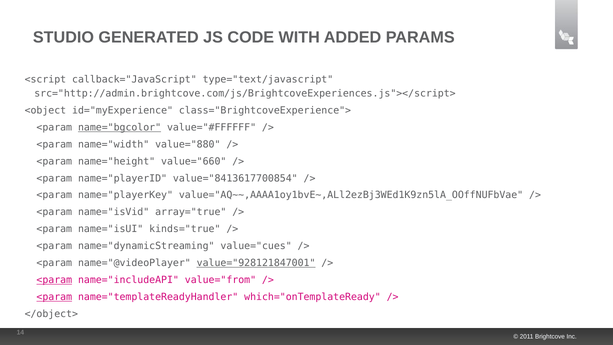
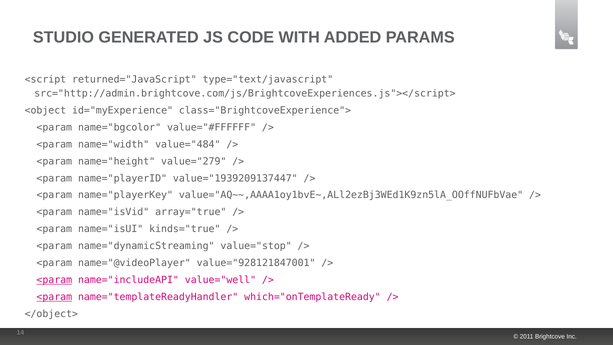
callback="JavaScript: callback="JavaScript -> returned="JavaScript (134, 79)
name="bgcolor underline: present -> none (120, 127)
value="880: value="880 -> value="484 (188, 144)
value="660: value="660 -> value="279 (194, 161)
value="8413617700854: value="8413617700854 -> value="1939209137447 (235, 178)
value="cues: value="cues -> value="stop (256, 246)
value="928121847001 underline: present -> none (256, 263)
value="from: value="from -> value="well (220, 280)
